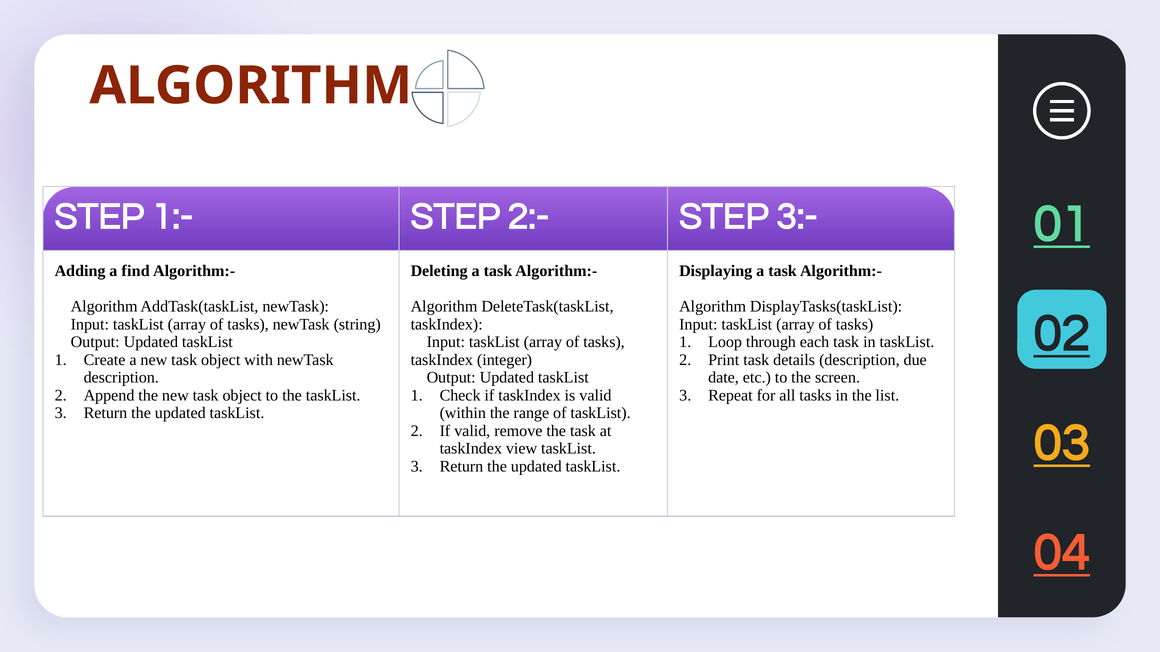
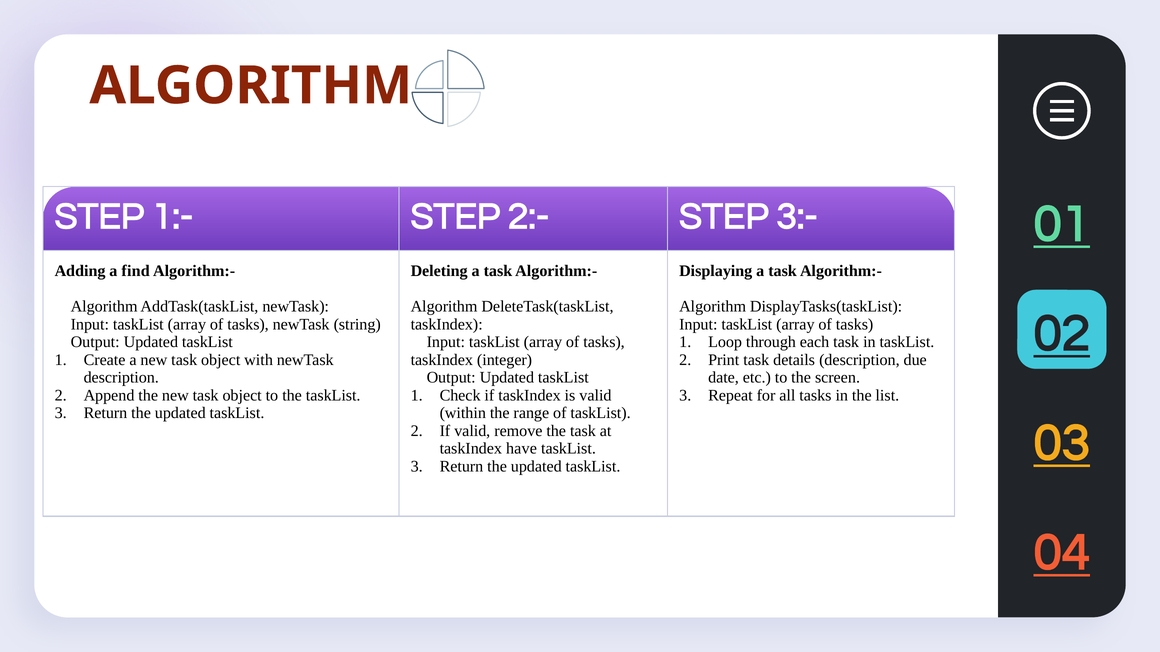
view: view -> have (521, 449)
